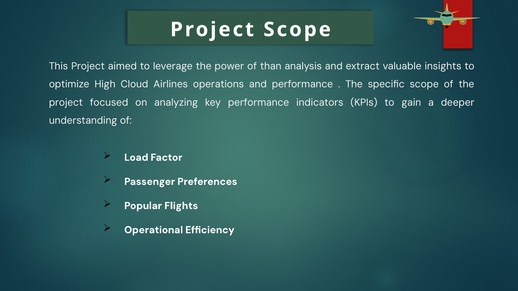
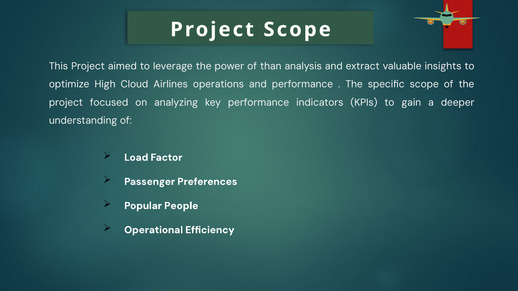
Flights: Flights -> People (181, 206)
